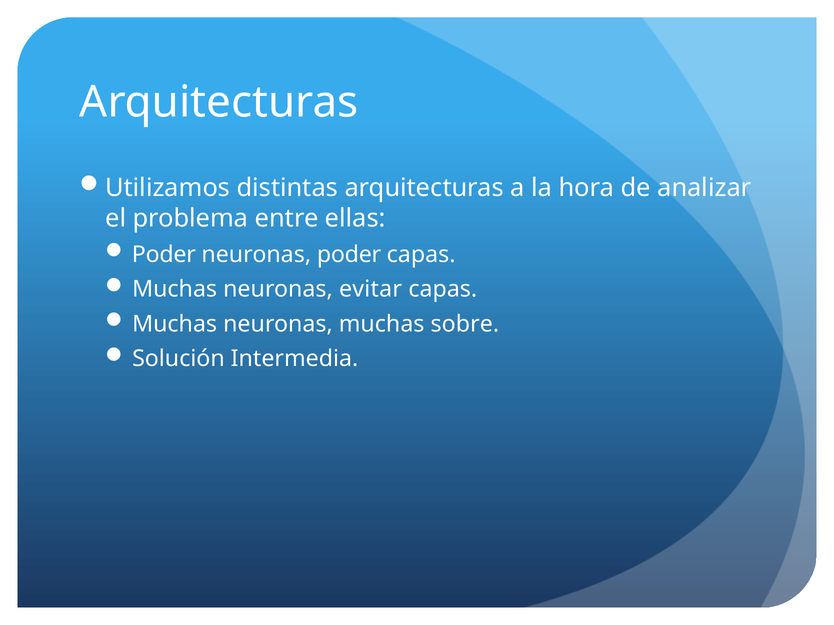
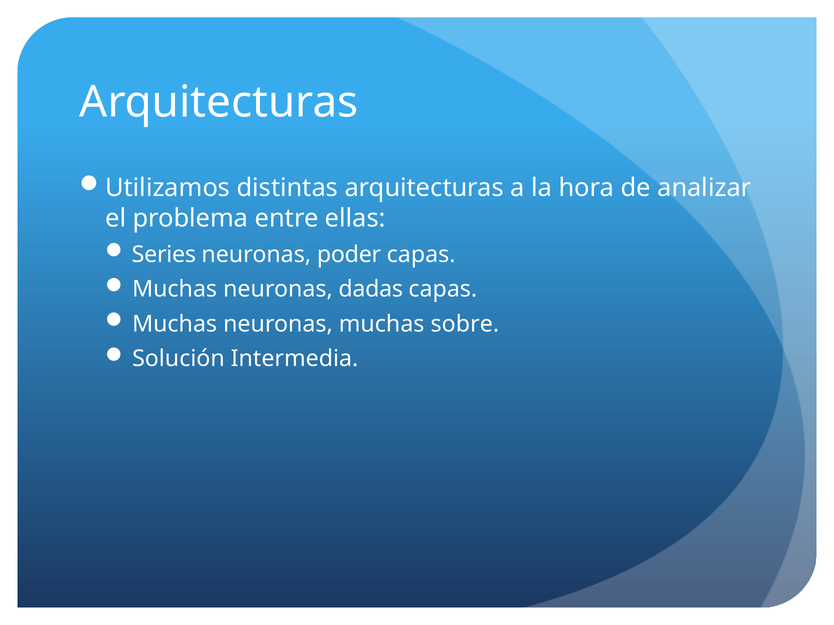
Poder: Poder -> Series (164, 255)
evitar: evitar -> dadas (371, 289)
